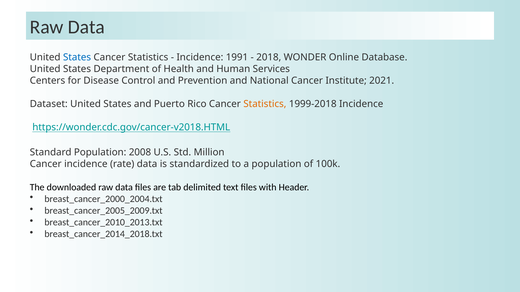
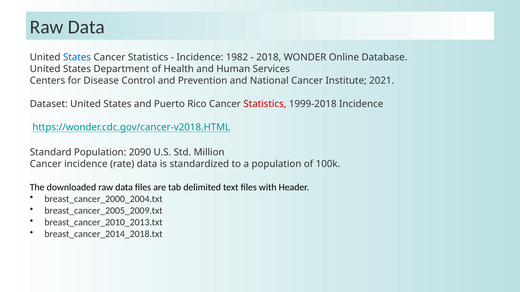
1991: 1991 -> 1982 (237, 57)
Statistics colour: orange -> red (265, 104)
2008: 2008 -> 2090 (140, 153)
